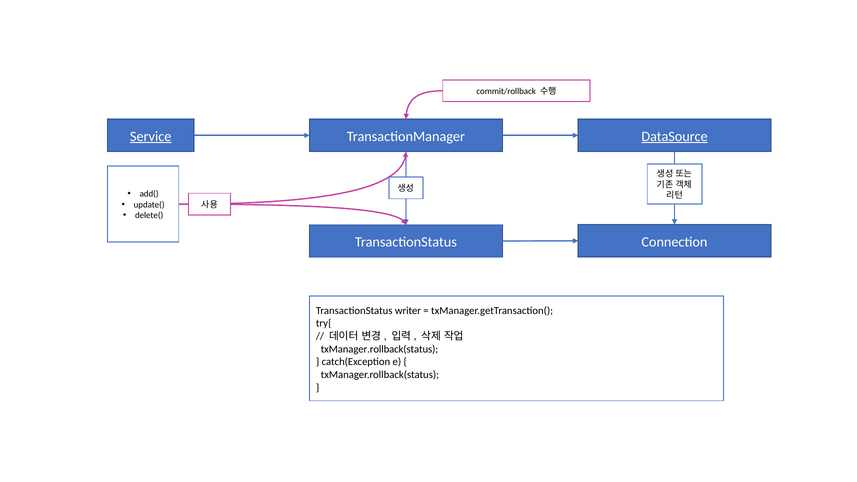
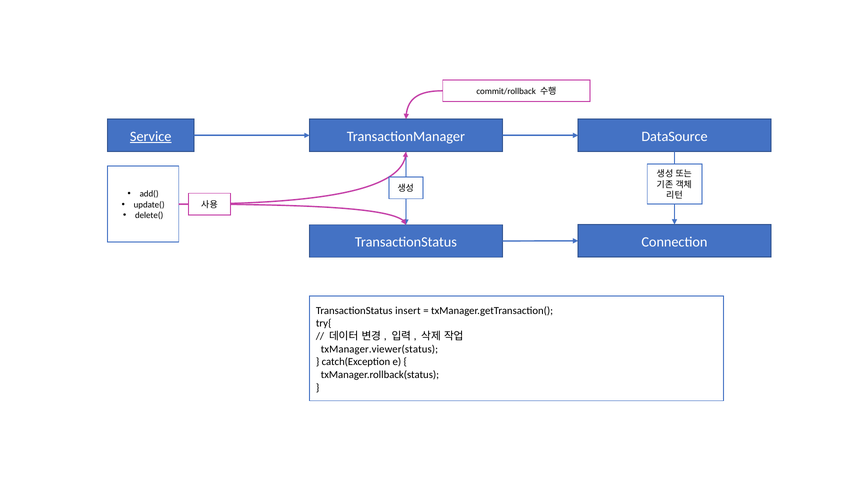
DataSource underline: present -> none (675, 136)
writer: writer -> insert (408, 311)
txManager.rollback(status: txManager.rollback(status -> txManager.viewer(status (379, 349)
